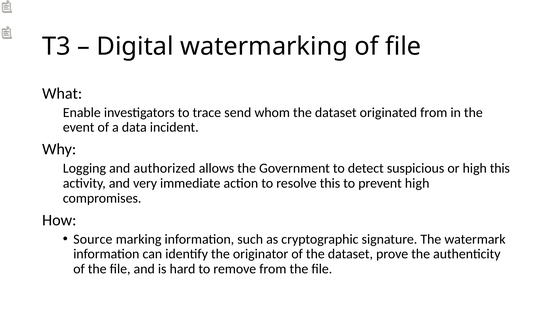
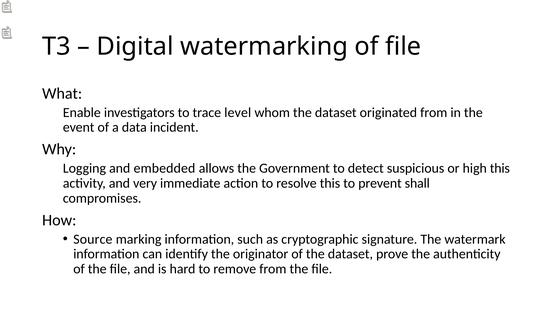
send: send -> level (238, 113)
authorized: authorized -> embedded (164, 168)
prevent high: high -> shall (417, 183)
